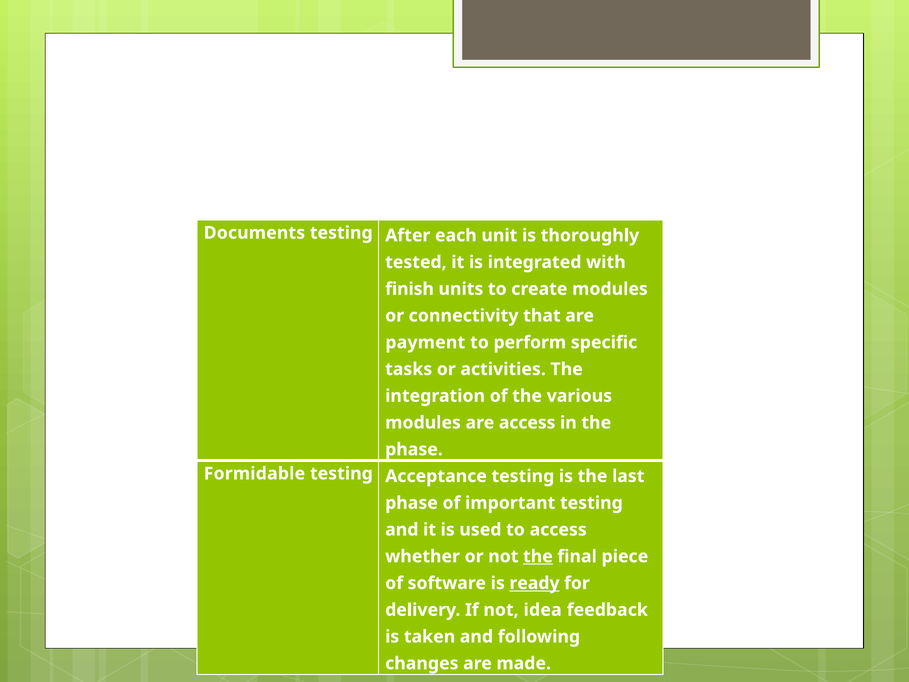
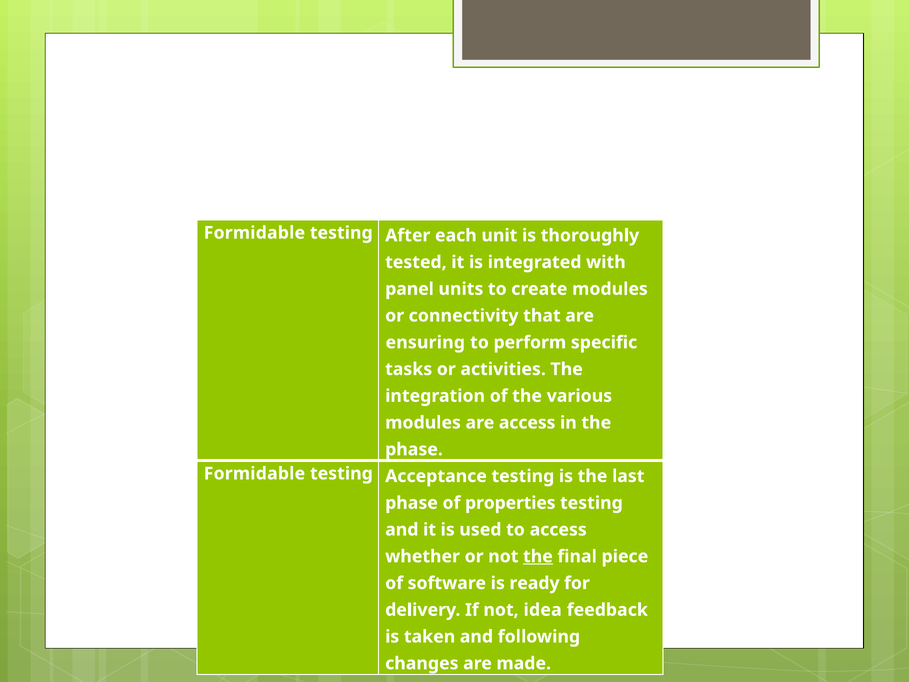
Documents: Documents -> Formidable (254, 233)
finish: finish -> panel (410, 289)
payment: payment -> ensuring (425, 342)
important: important -> properties (510, 503)
ready underline: present -> none (534, 583)
